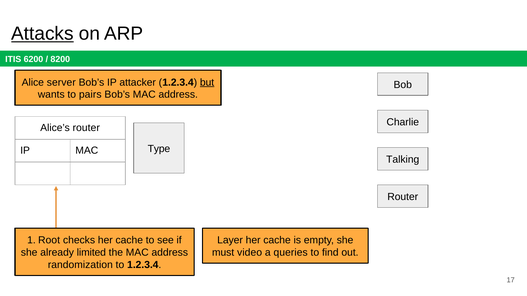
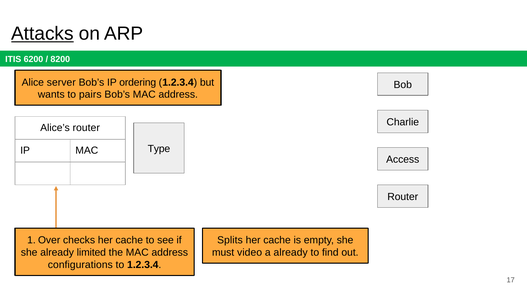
attacker: attacker -> ordering (138, 82)
but underline: present -> none (207, 82)
Talking: Talking -> Access (403, 160)
Root: Root -> Over (49, 241)
Layer: Layer -> Splits (230, 241)
a queries: queries -> already (291, 253)
randomization: randomization -> configurations (80, 265)
